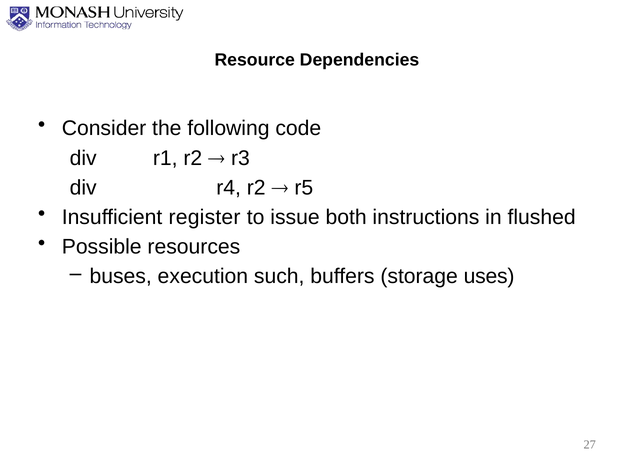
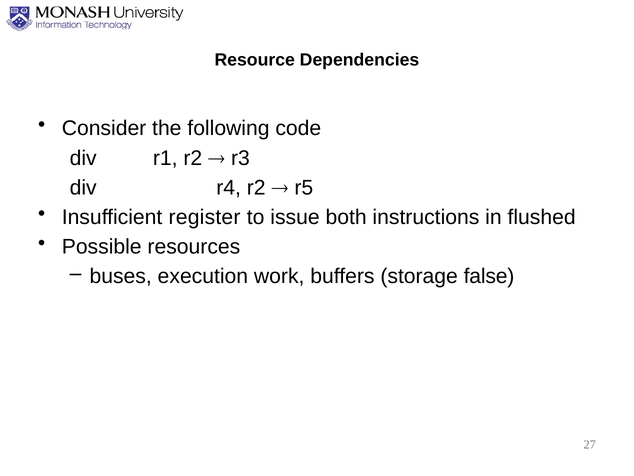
such: such -> work (279, 276)
uses: uses -> false (489, 276)
